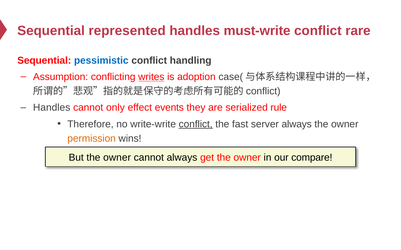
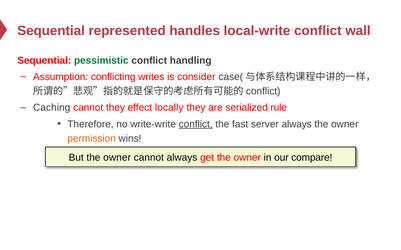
must-write: must-write -> local-write (257, 31)
rare: rare -> wall (358, 31)
pessimistic colour: blue -> green (101, 61)
writes underline: present -> none (151, 77)
adoption: adoption -> consider (196, 77)
Handles: Handles -> Caching (52, 108)
cannot only: only -> they (115, 108)
events: events -> locally (169, 108)
